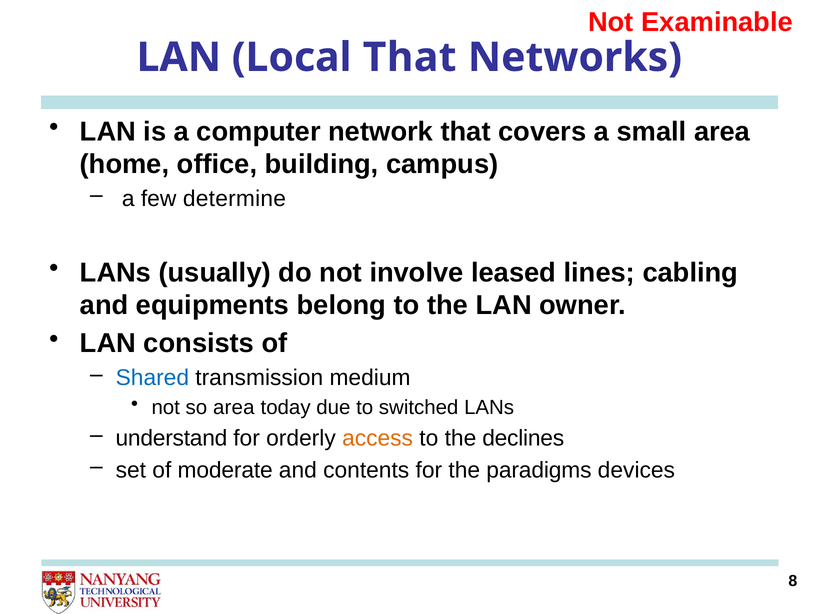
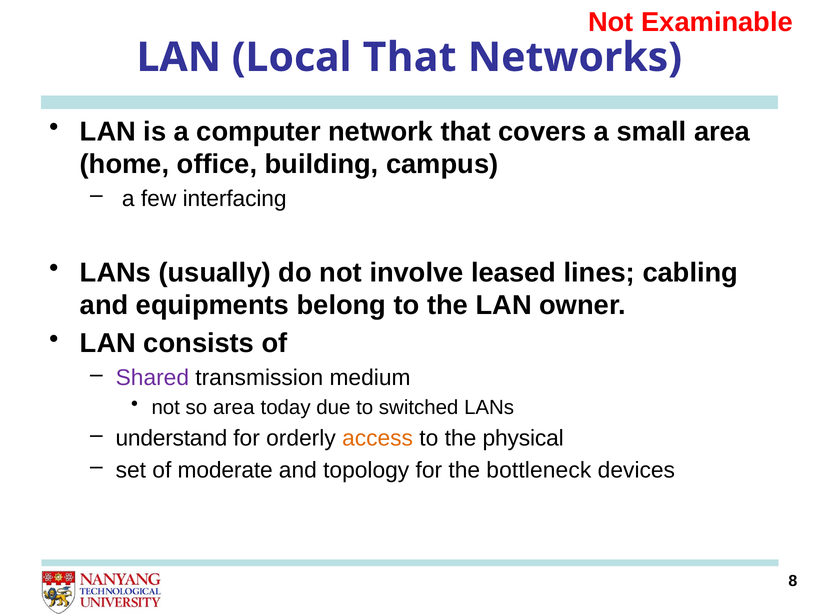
determine: determine -> interfacing (235, 199)
Shared colour: blue -> purple (152, 378)
declines: declines -> physical (523, 438)
contents: contents -> topology (366, 470)
paradigms: paradigms -> bottleneck (539, 470)
